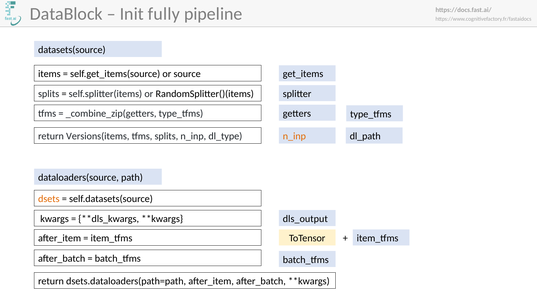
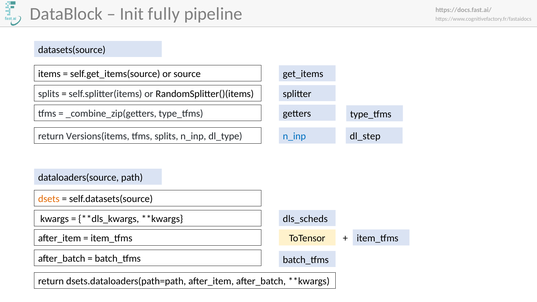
n_inp colour: orange -> blue (294, 136)
dl_path: dl_path -> dl_step (365, 136)
dls_output: dls_output -> dls_scheds (305, 219)
